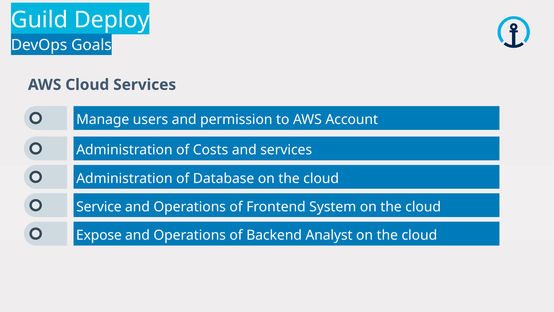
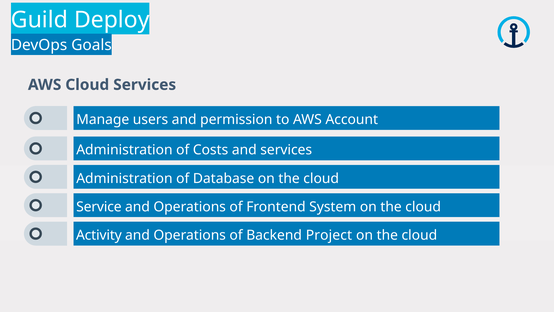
Expose: Expose -> Activity (99, 235)
Analyst: Analyst -> Project (329, 235)
